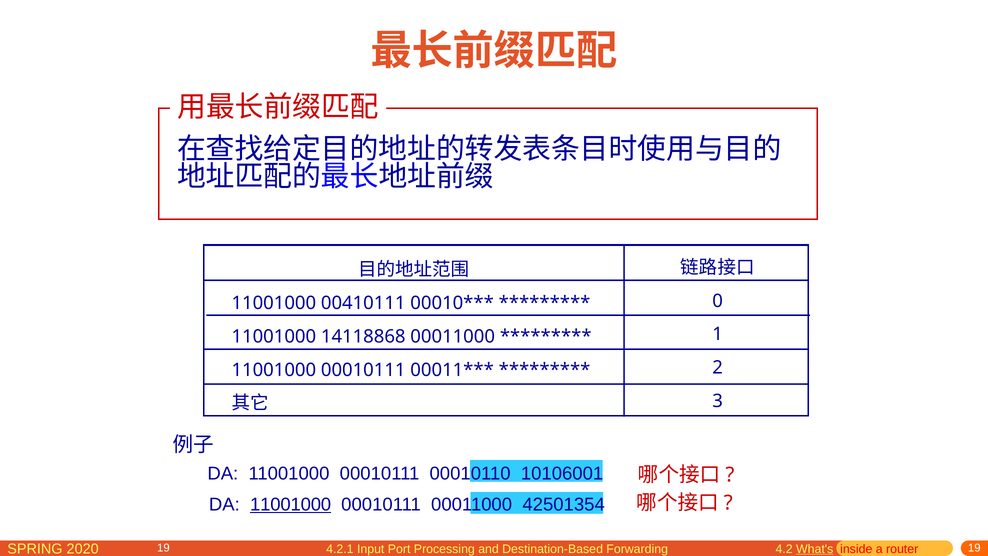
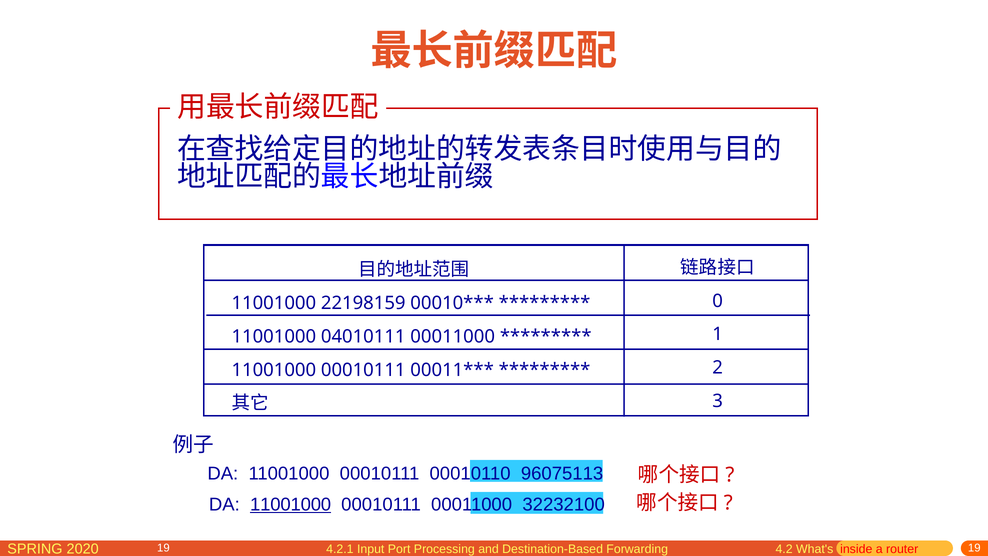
00410111: 00410111 -> 22198159 (363, 303)
14118868: 14118868 -> 04010111 (363, 336)
10106001: 10106001 -> 96075113 (562, 473)
42501354: 42501354 -> 32232100 (564, 504)
What's underline: present -> none (815, 549)
